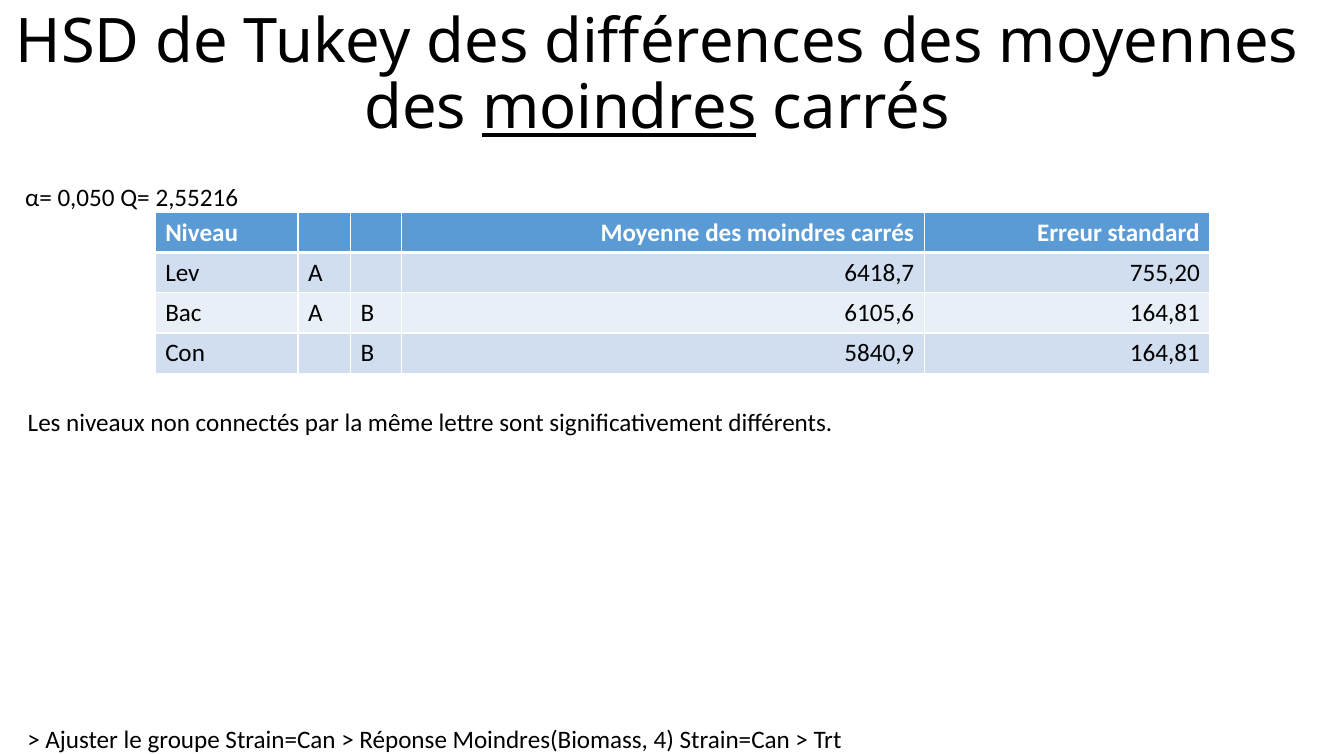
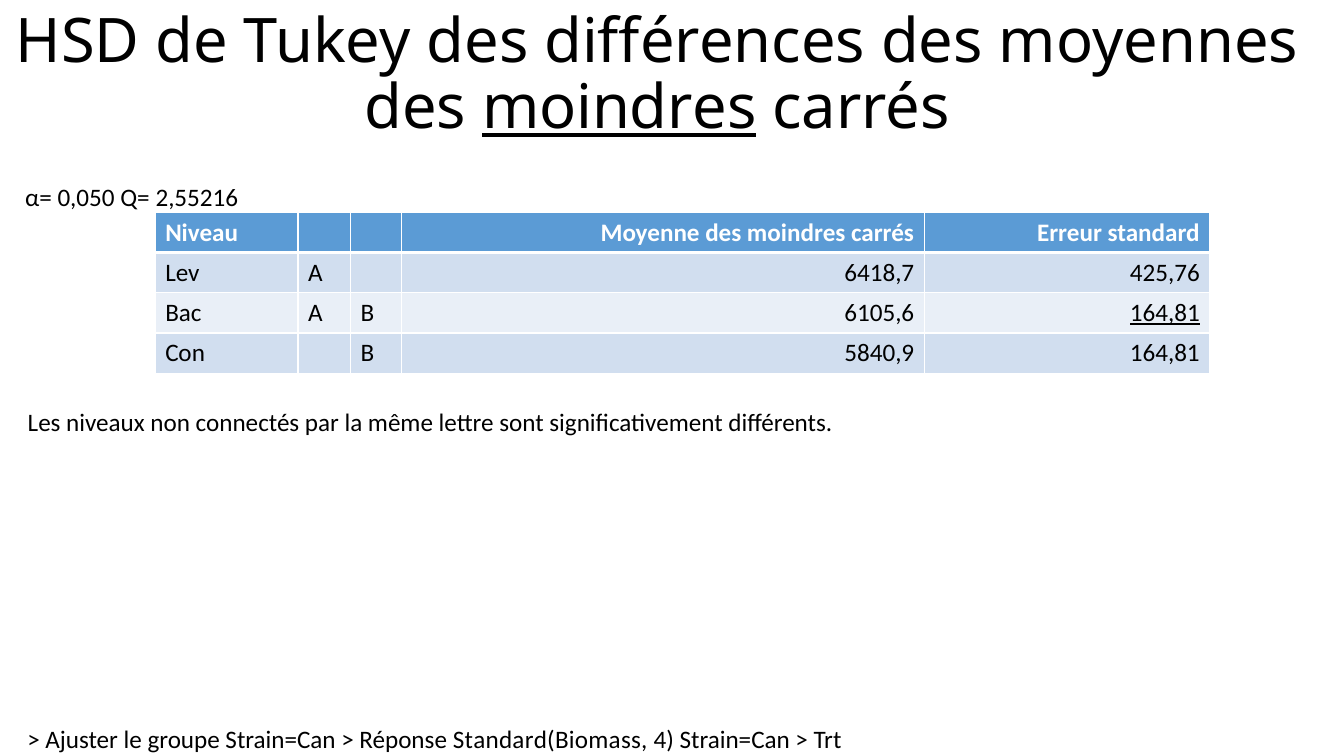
755,20: 755,20 -> 425,76 (1165, 273)
164,81 underline: none -> present (1165, 313)
Moindres(Biomass: Moindres(Biomass -> Standard(Biomass (550, 740)
